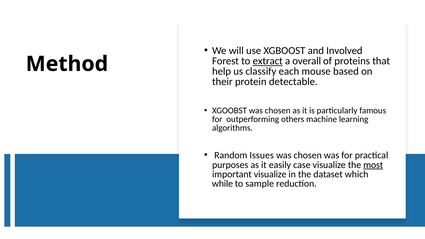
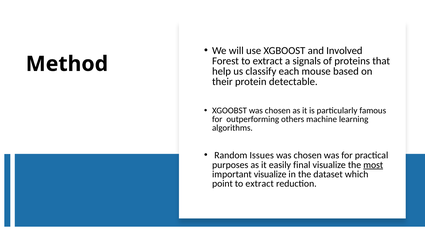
extract underline: present -> none (268, 61)
overall: overall -> signals (307, 61)
case: case -> final (302, 165)
while: while -> point (222, 184)
sample: sample -> extract (260, 184)
